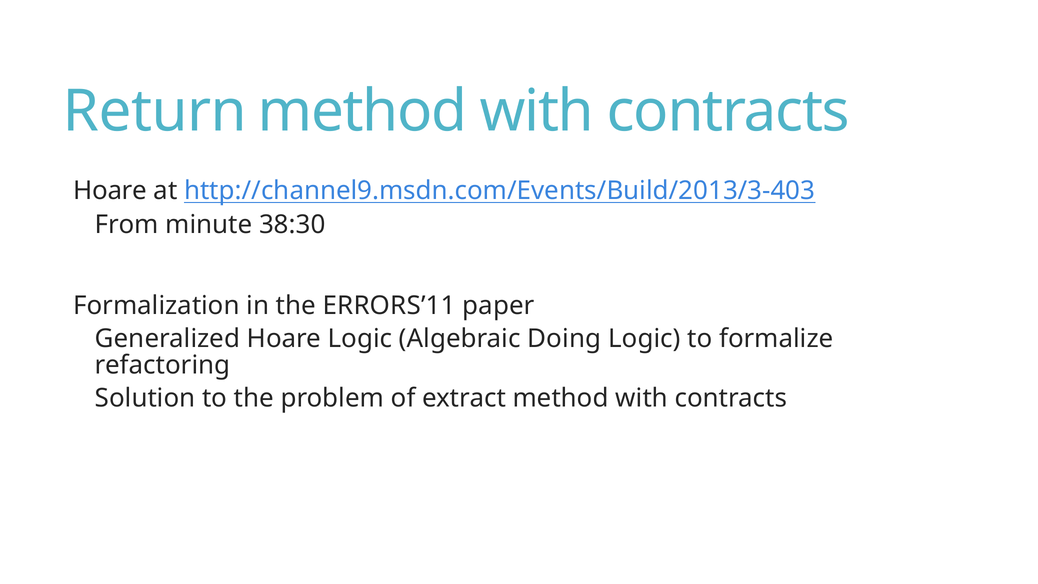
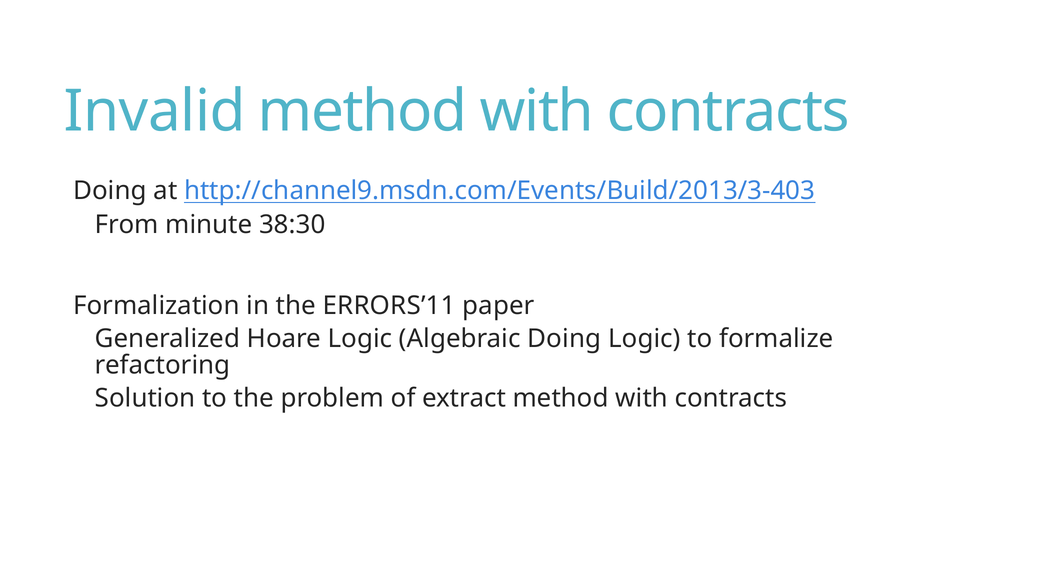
Return: Return -> Invalid (155, 112)
Hoare: Hoare -> Doing (110, 191)
